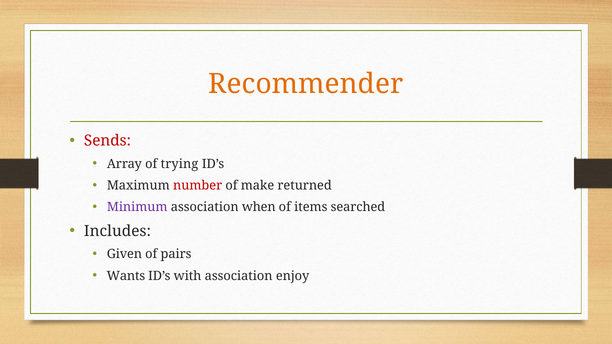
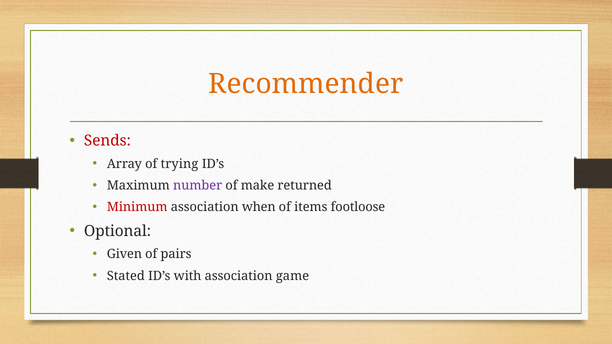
number colour: red -> purple (198, 186)
Minimum colour: purple -> red (137, 207)
searched: searched -> footloose (358, 207)
Includes: Includes -> Optional (118, 231)
Wants: Wants -> Stated (126, 276)
enjoy: enjoy -> game (293, 276)
